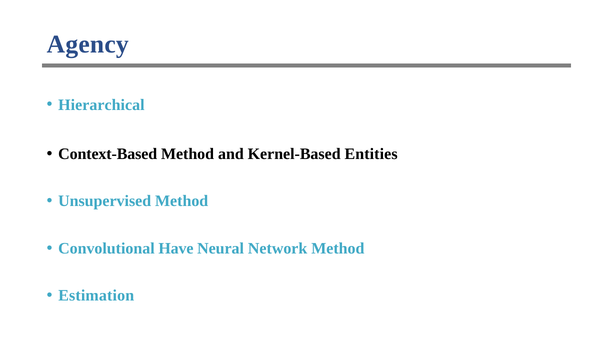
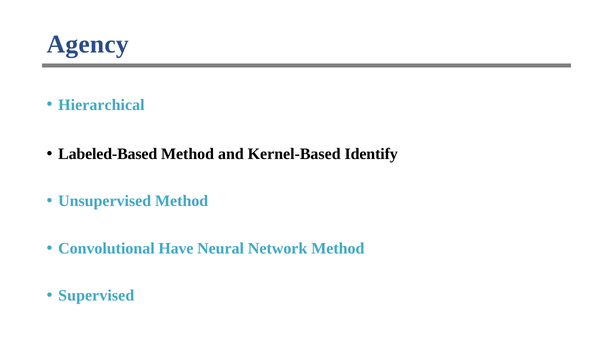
Context-Based: Context-Based -> Labeled-Based (108, 154)
Entities: Entities -> Identify (371, 154)
Estimation: Estimation -> Supervised (96, 295)
